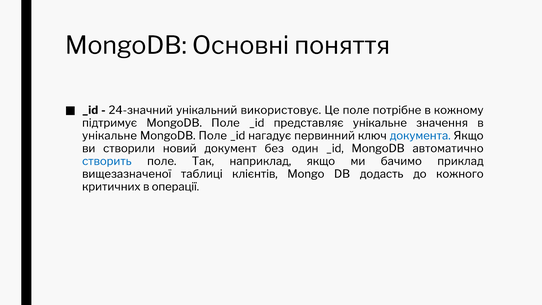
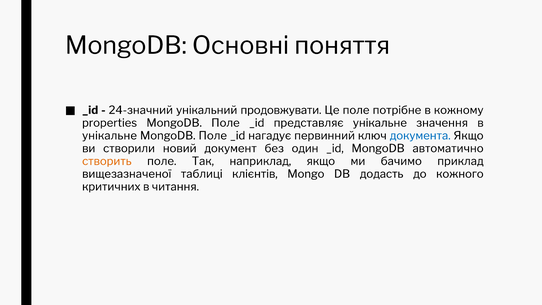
використовує: використовує -> продовжувати (281, 110)
підтримує: підтримує -> properties (110, 123)
створить colour: blue -> orange (107, 161)
операції: операції -> читання (175, 187)
